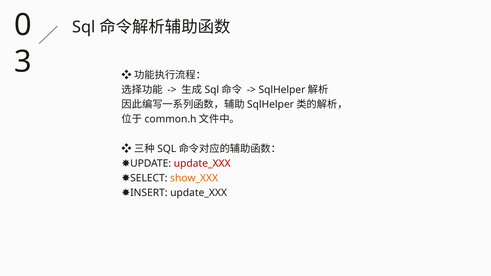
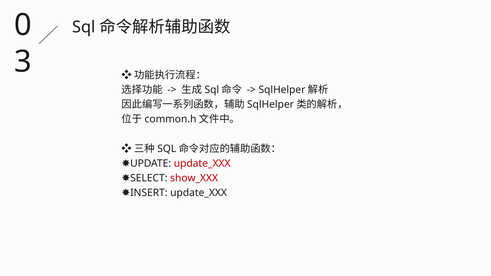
show_XXX colour: orange -> red (194, 178)
